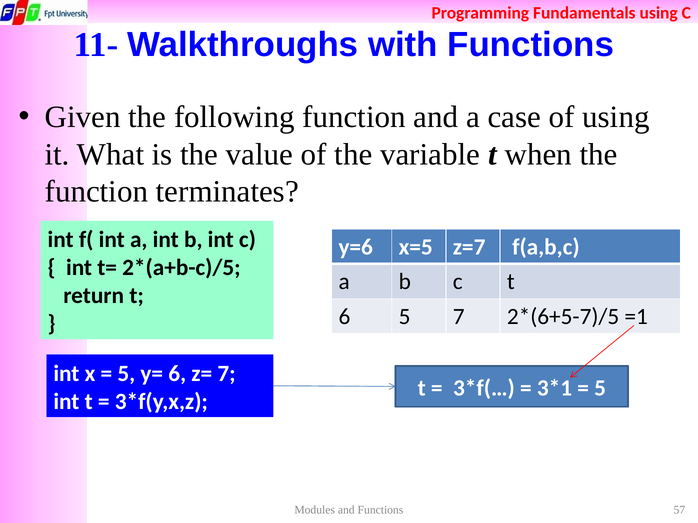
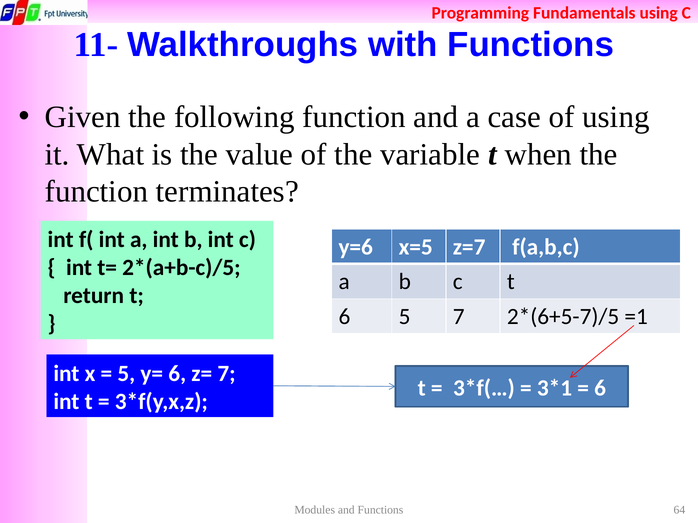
5: 5 -> 6 (600, 388)
57: 57 -> 64 (679, 510)
